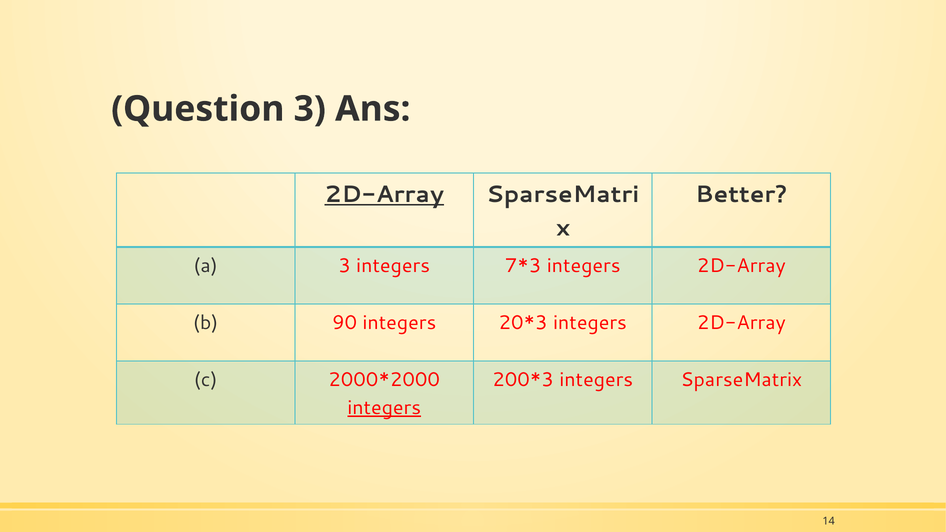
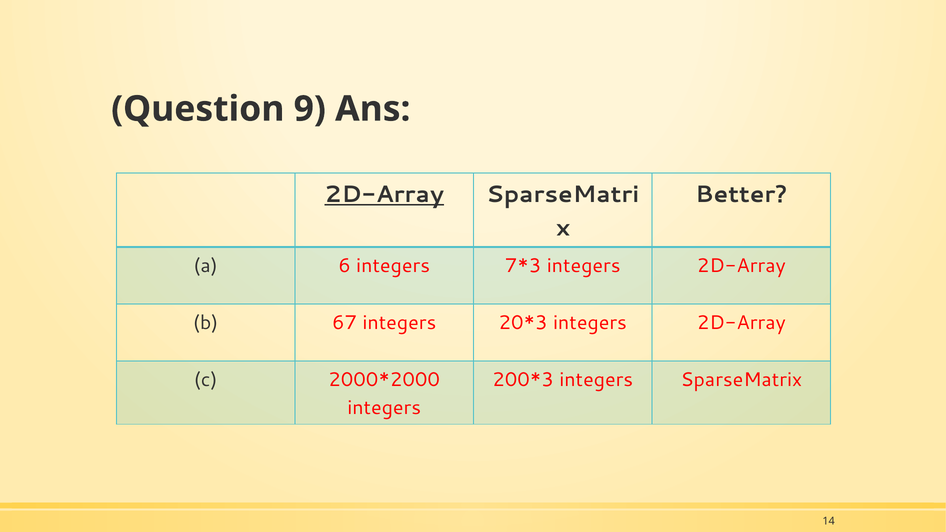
Question 3: 3 -> 9 (310, 109)
a 3: 3 -> 6 (345, 266)
90: 90 -> 67 (345, 323)
integers underline: present -> none (384, 408)
